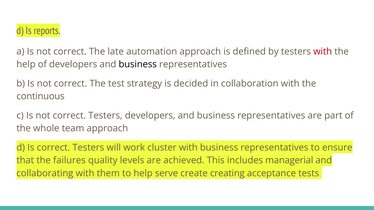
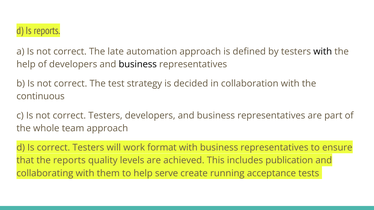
with colour: red -> black (323, 52)
cluster: cluster -> format (162, 148)
the failures: failures -> reports (69, 161)
managerial: managerial -> publication (289, 161)
creating: creating -> running (227, 173)
